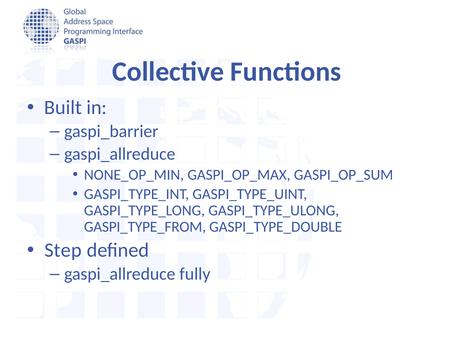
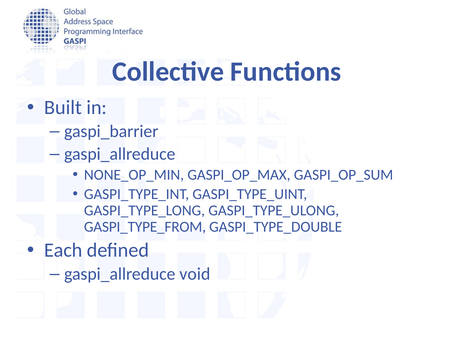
Step: Step -> Each (63, 250)
fully: fully -> void (195, 274)
